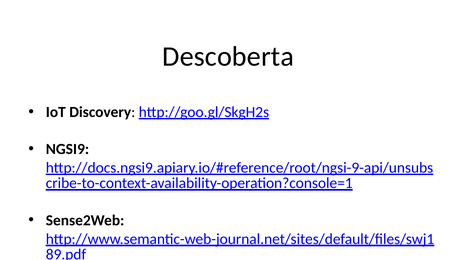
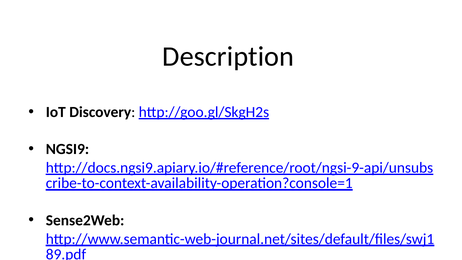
Descoberta: Descoberta -> Description (228, 57)
